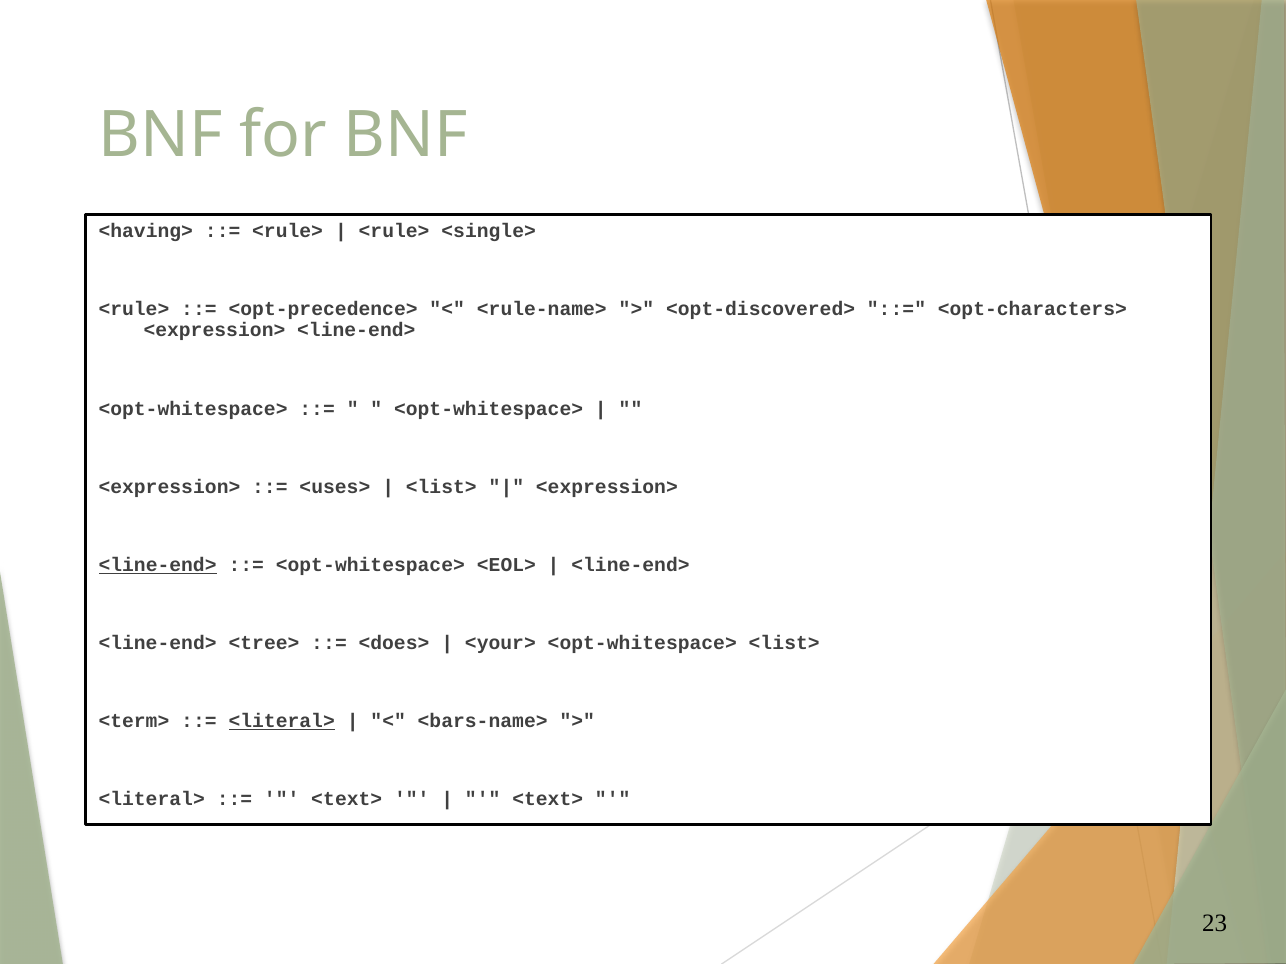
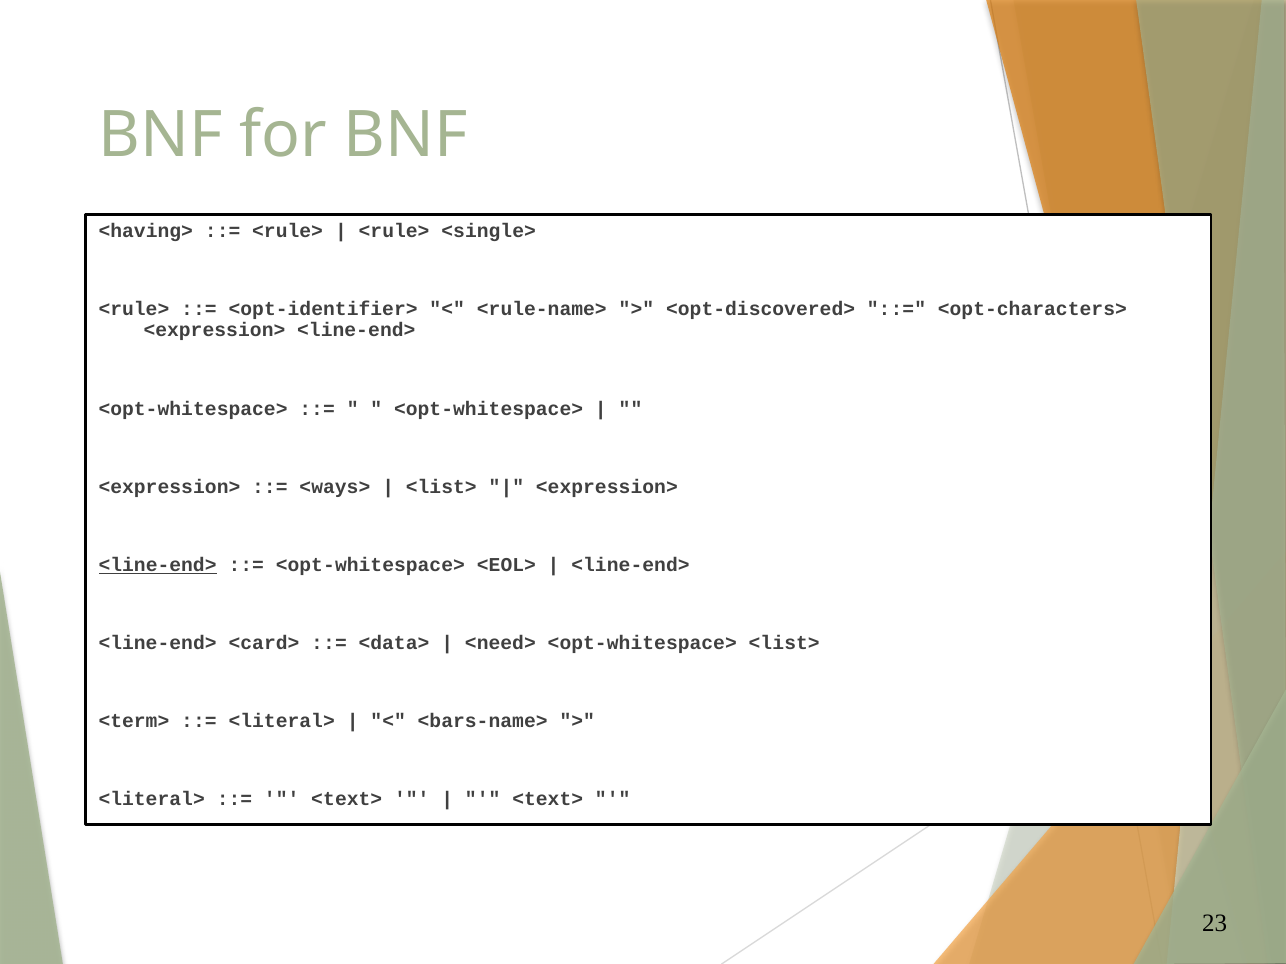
<opt-precedence>: <opt-precedence> -> <opt-identifier> (323, 309)
<uses>: <uses> -> <ways> (335, 487)
<tree>: <tree> -> <card> (264, 643)
<does>: <does> -> <data> (394, 643)
<your>: <your> -> <need> (500, 643)
<literal> underline: present -> none (282, 722)
